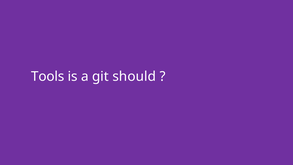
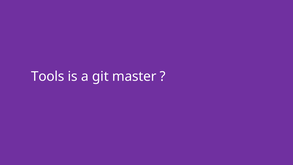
should: should -> master (134, 76)
